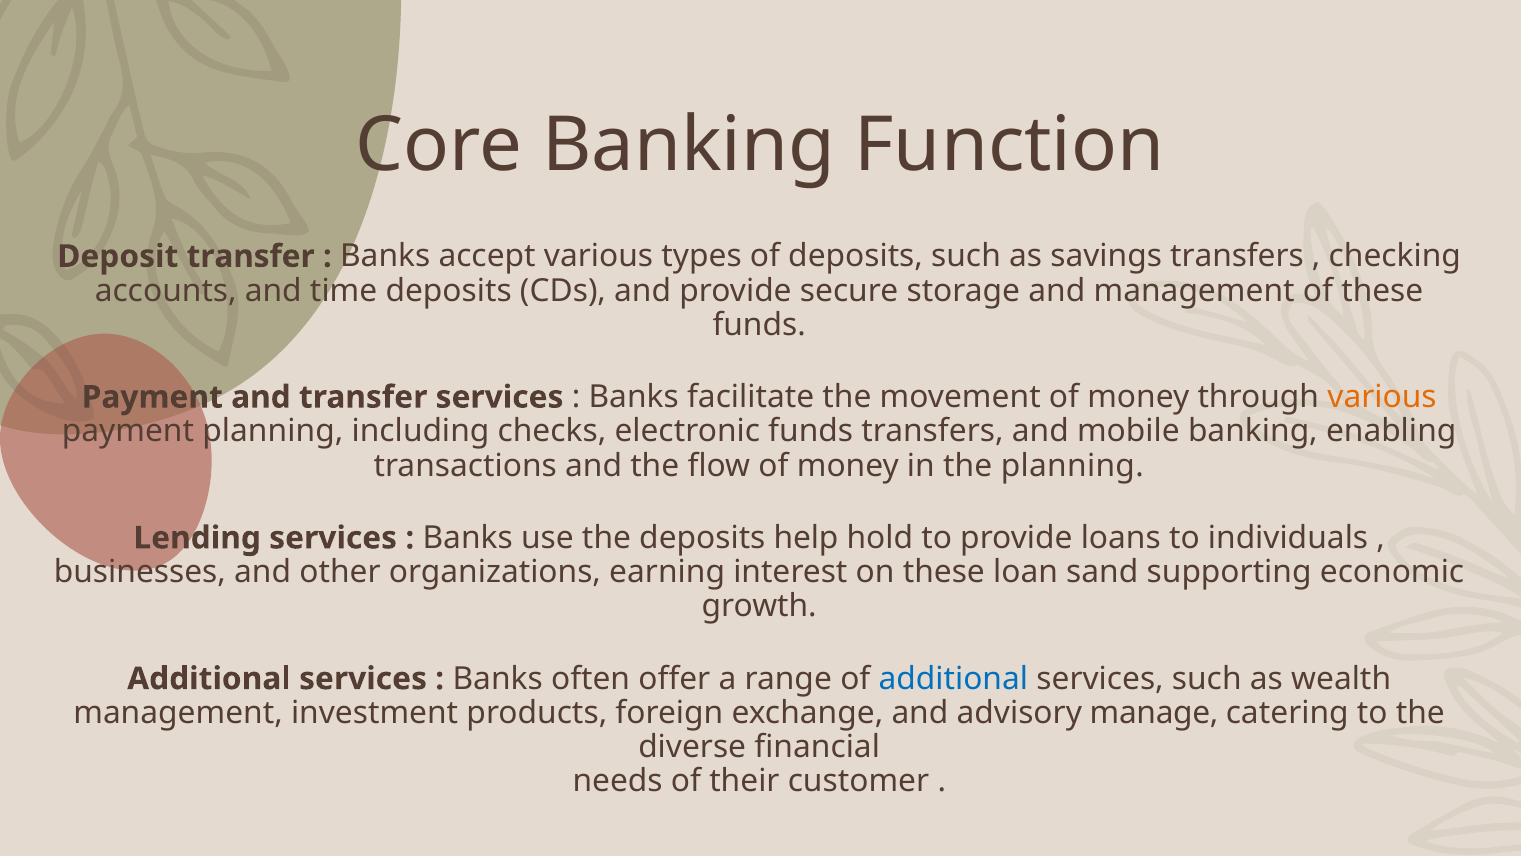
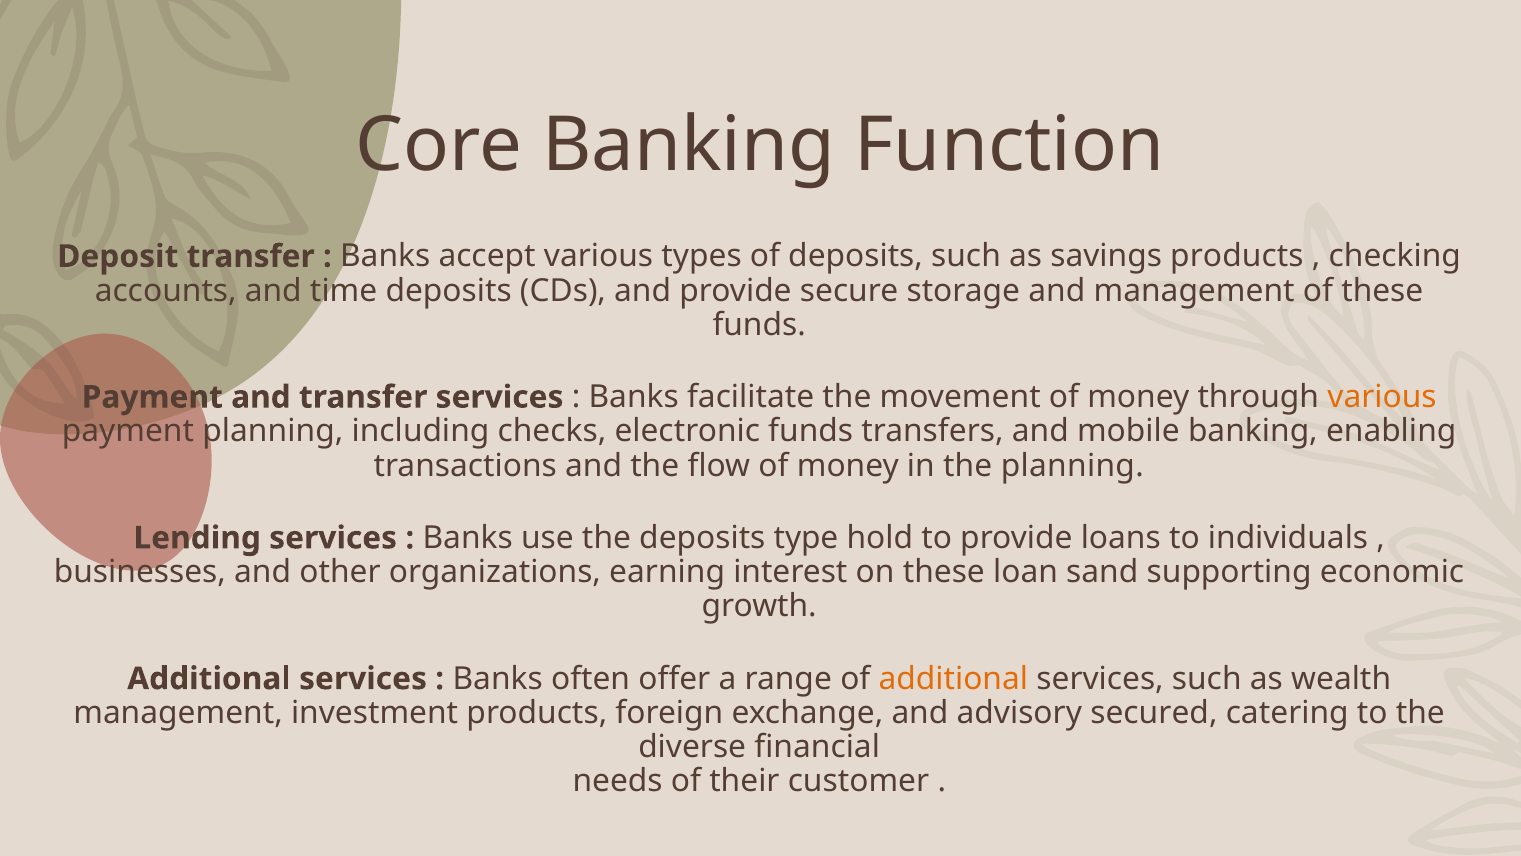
savings transfers: transfers -> products (1237, 256)
help: help -> type (806, 538)
additional colour: blue -> orange (953, 678)
manage: manage -> secured (1154, 713)
